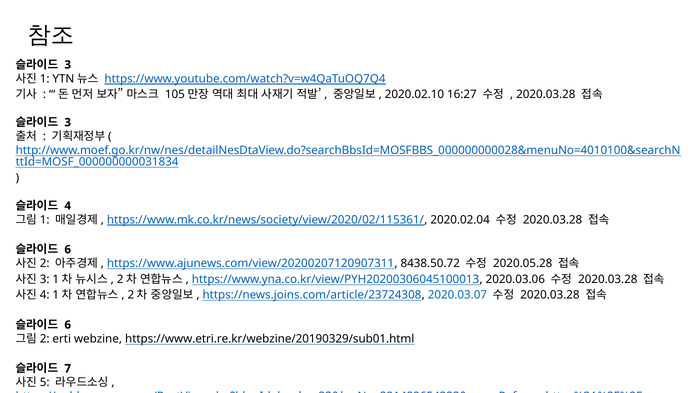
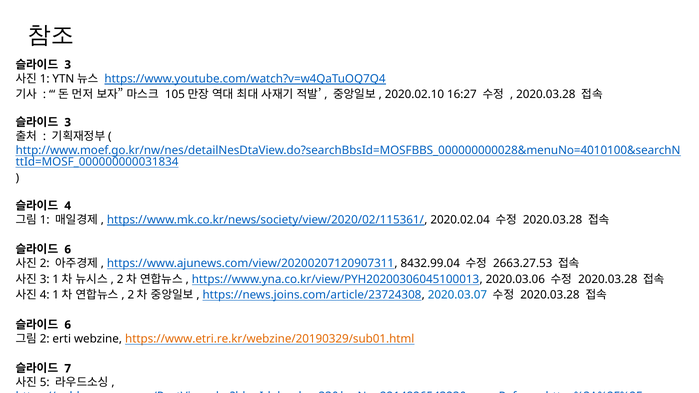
8438.50.72: 8438.50.72 -> 8432.99.04 (430, 264)
2020.05.28: 2020.05.28 -> 2663.27.53 (523, 264)
https://www.etri.re.kr/webzine/20190329/sub01.html colour: black -> orange (270, 339)
